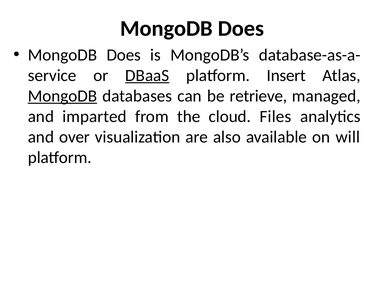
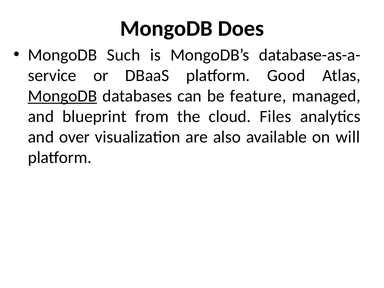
Does: Does -> Such (124, 55)
DBaaS underline: present -> none (147, 75)
Insert: Insert -> Good (286, 75)
retrieve: retrieve -> feature (258, 96)
imparted: imparted -> blueprint (94, 116)
